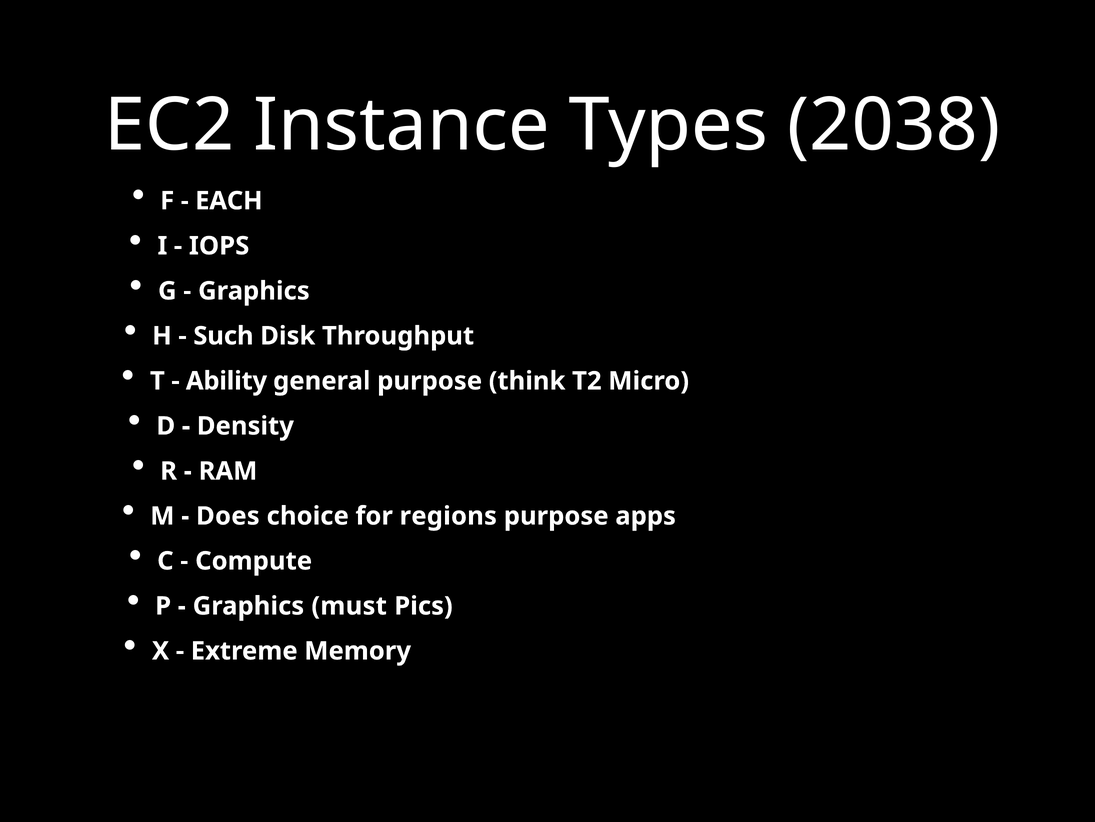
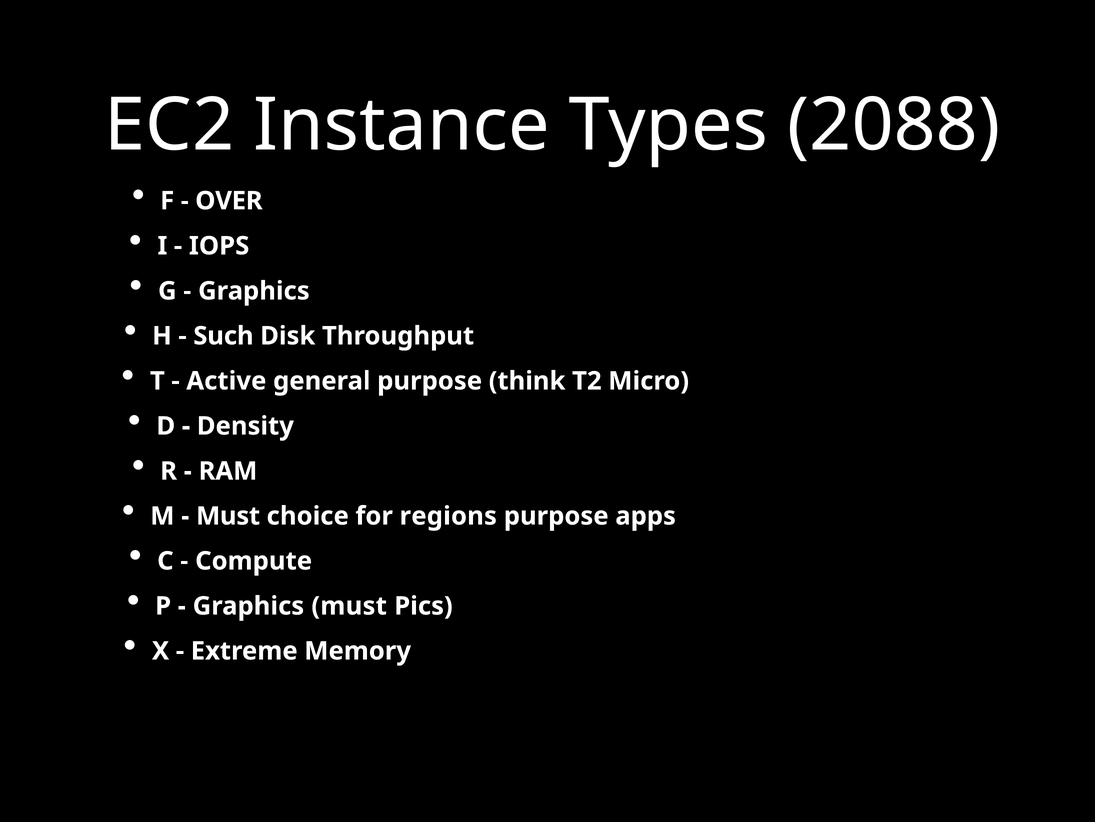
2038: 2038 -> 2088 (894, 125)
EACH: EACH -> OVER (229, 201)
Ability: Ability -> Active (226, 381)
Does: Does -> Must (228, 516)
